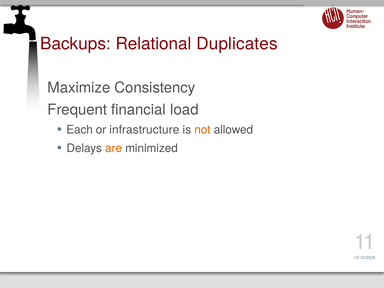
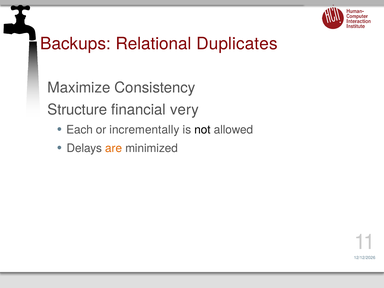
Frequent: Frequent -> Structure (77, 110)
load: load -> very (184, 110)
infrastructure: infrastructure -> incrementally (144, 130)
not colour: orange -> black (202, 130)
